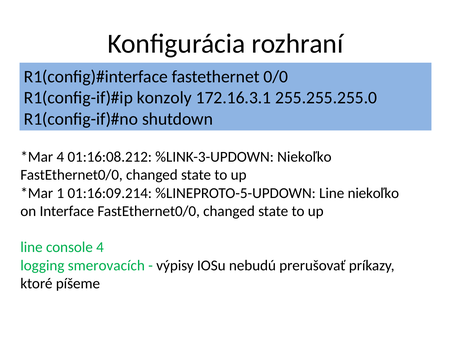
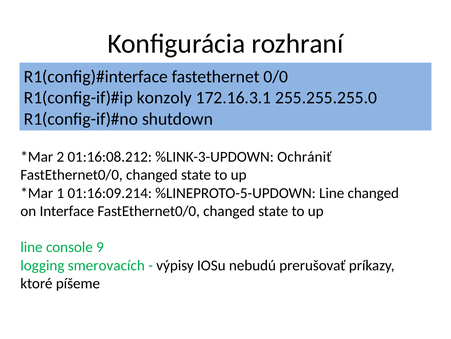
4: 4 -> 2 (60, 157)
%LINK-3-UPDOWN Niekoľko: Niekoľko -> Ochrániť (304, 157)
Line niekoľko: niekoľko -> changed (373, 193)
console 4: 4 -> 9 (100, 247)
